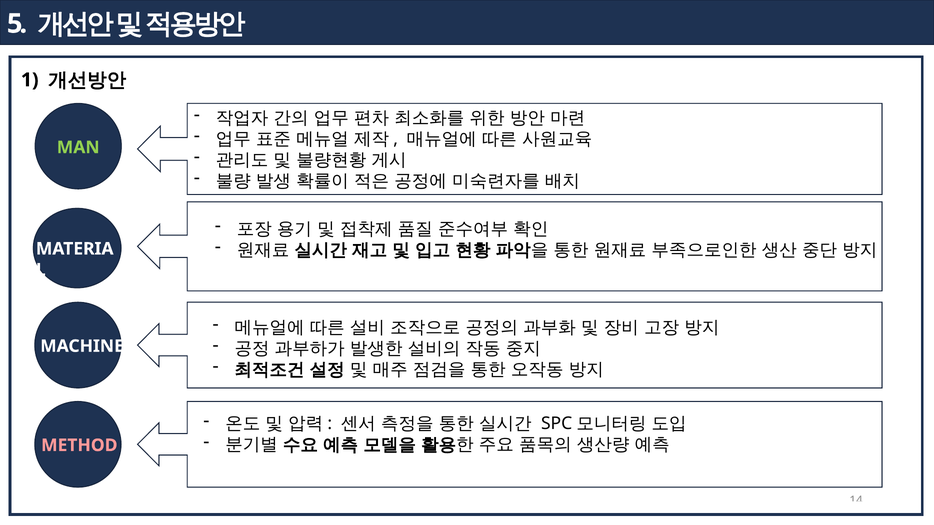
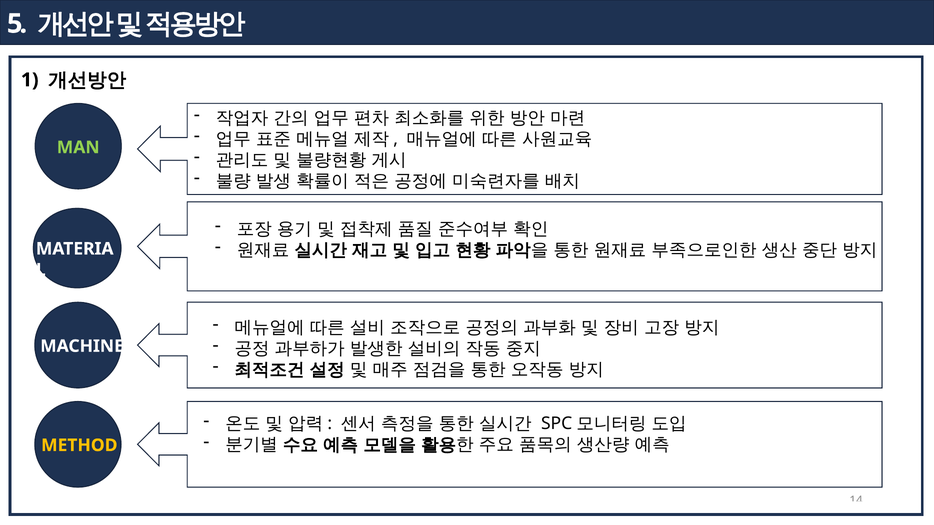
METHOD colour: pink -> yellow (79, 446)
